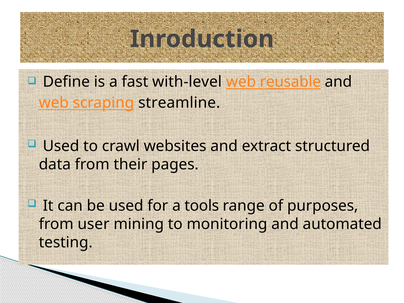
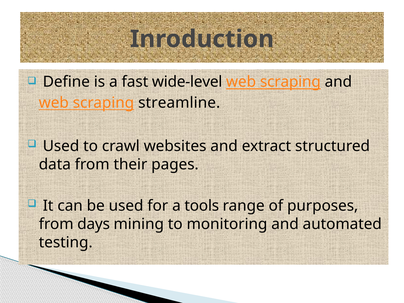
with-level: with-level -> wide-level (187, 82)
reusable: reusable -> scraping (290, 82)
user: user -> days (94, 224)
